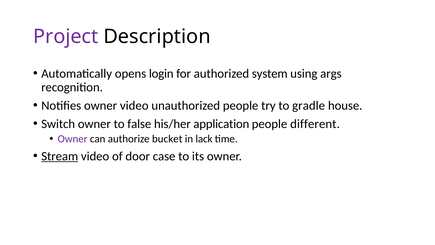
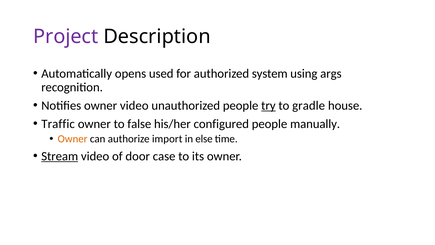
login: login -> used (161, 74)
try underline: none -> present (268, 105)
Switch: Switch -> Traffic (58, 124)
application: application -> configured (221, 124)
different: different -> manually (315, 124)
Owner colour: purple -> orange (73, 139)
bucket: bucket -> import (167, 139)
lack: lack -> else (204, 139)
